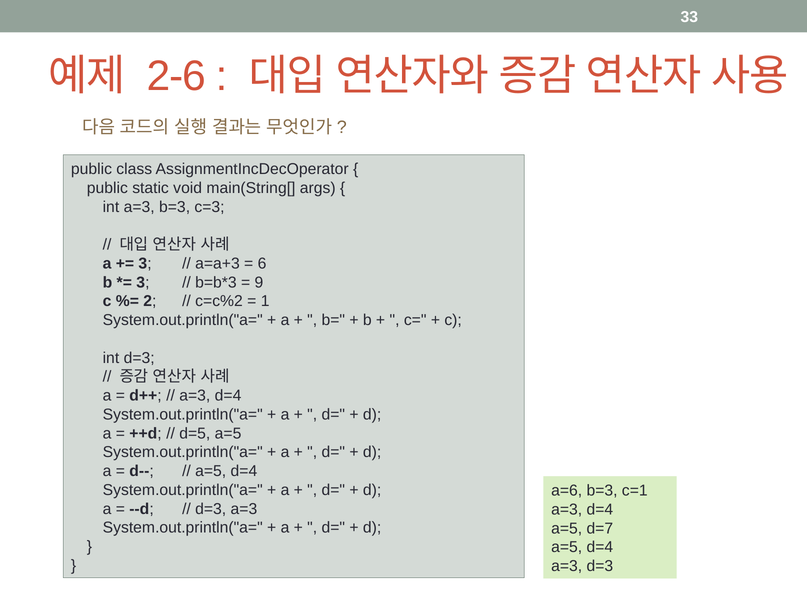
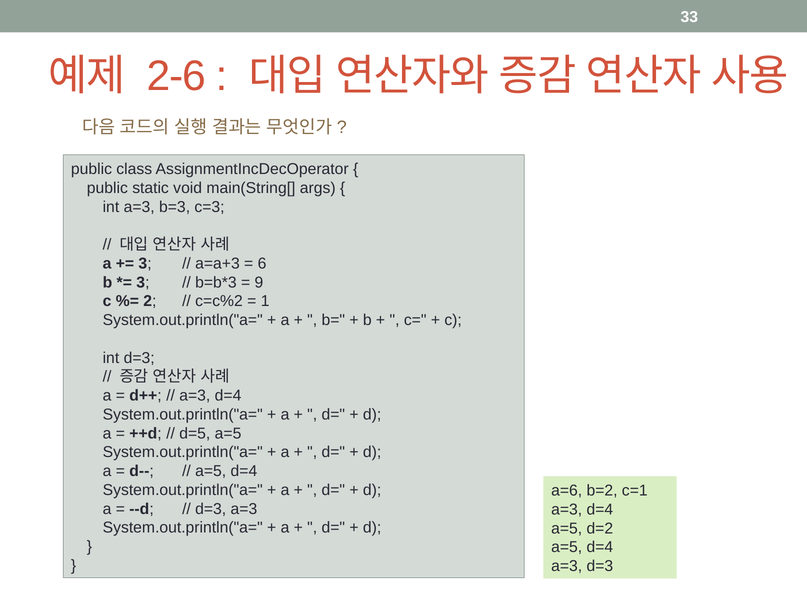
a=6 b=3: b=3 -> b=2 (602, 490)
d=7: d=7 -> d=2 (600, 528)
